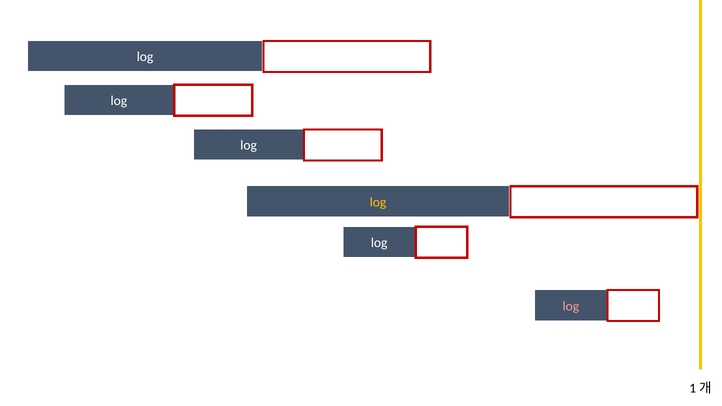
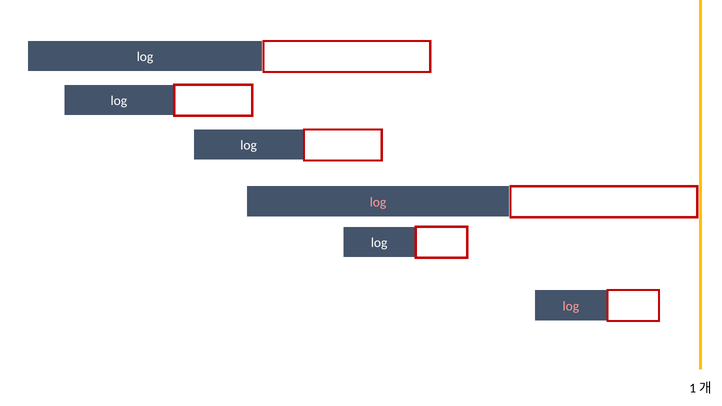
log colour: yellow -> pink (378, 202)
